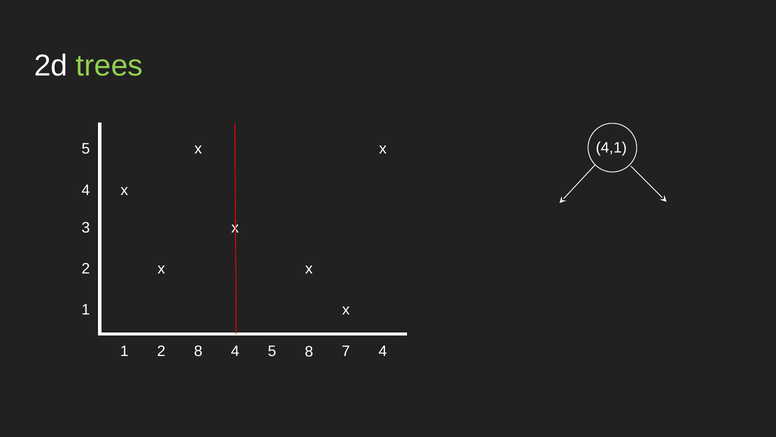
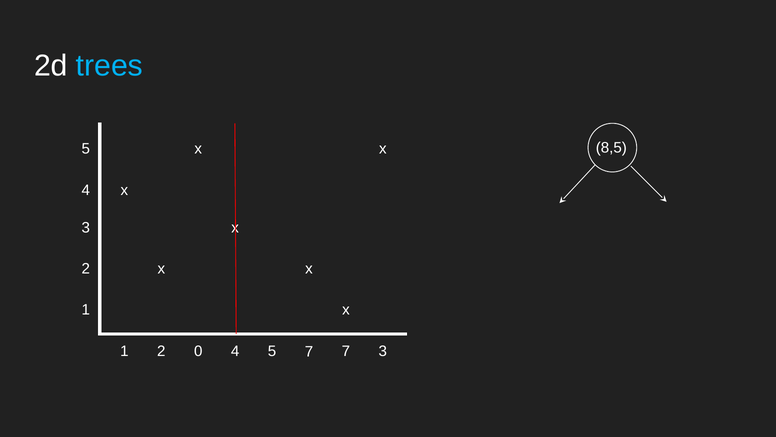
trees colour: light green -> light blue (109, 66)
4,1: 4,1 -> 8,5 (611, 147)
2 8: 8 -> 0 (198, 351)
5 8: 8 -> 7 (309, 352)
7 4: 4 -> 3 (383, 351)
